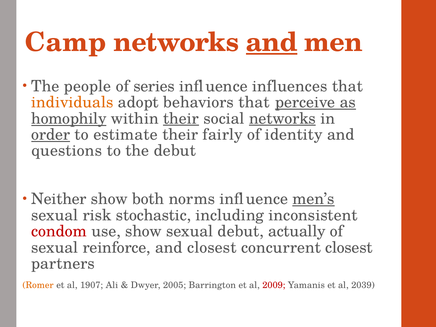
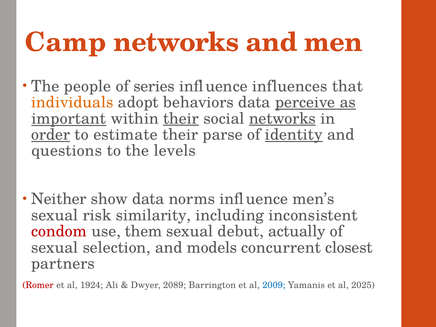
and underline: present -> none (272, 42)
behaviors that: that -> data (254, 102)
homophily: homophily -> important (69, 118)
fairly: fairly -> parse (223, 135)
identity underline: none -> present (294, 135)
the debut: debut -> levels (175, 151)
show both: both -> data (148, 199)
men’s underline: present -> none (313, 199)
stochastic: stochastic -> similarity (153, 215)
use show: show -> them (144, 231)
reinforce: reinforce -> selection (117, 248)
and closest: closest -> models (212, 248)
Romer colour: orange -> red (38, 285)
1907: 1907 -> 1924 (92, 285)
2005: 2005 -> 2089 (174, 285)
2009 colour: red -> blue (274, 285)
2039: 2039 -> 2025 (363, 285)
